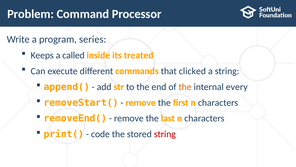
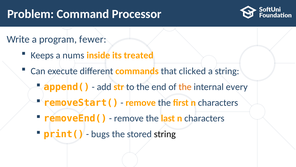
series: series -> fewer (93, 39)
called: called -> nums (73, 55)
code: code -> bugs (100, 134)
string colour: red -> black (165, 134)
